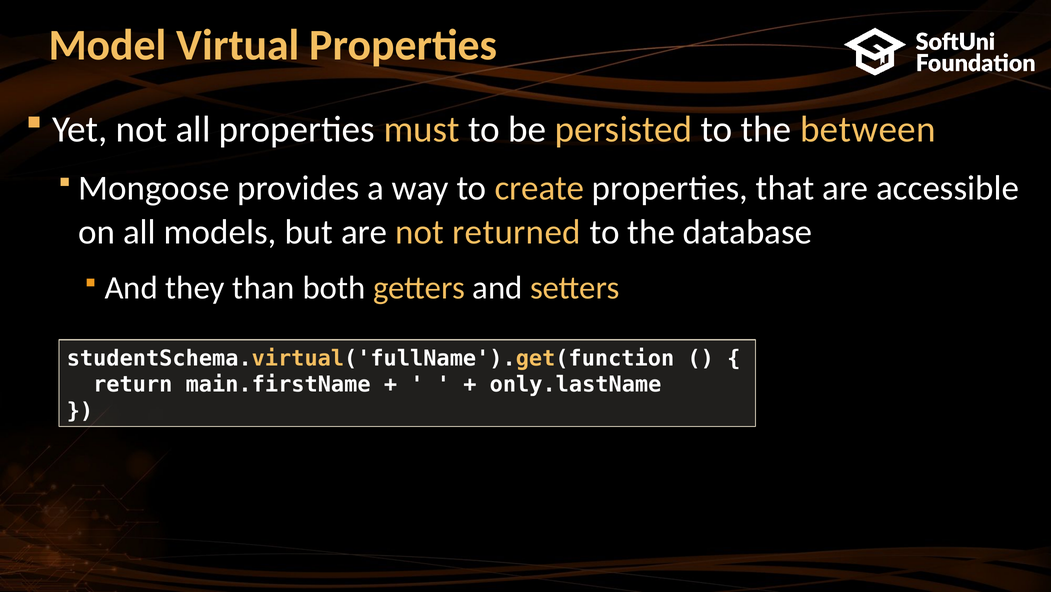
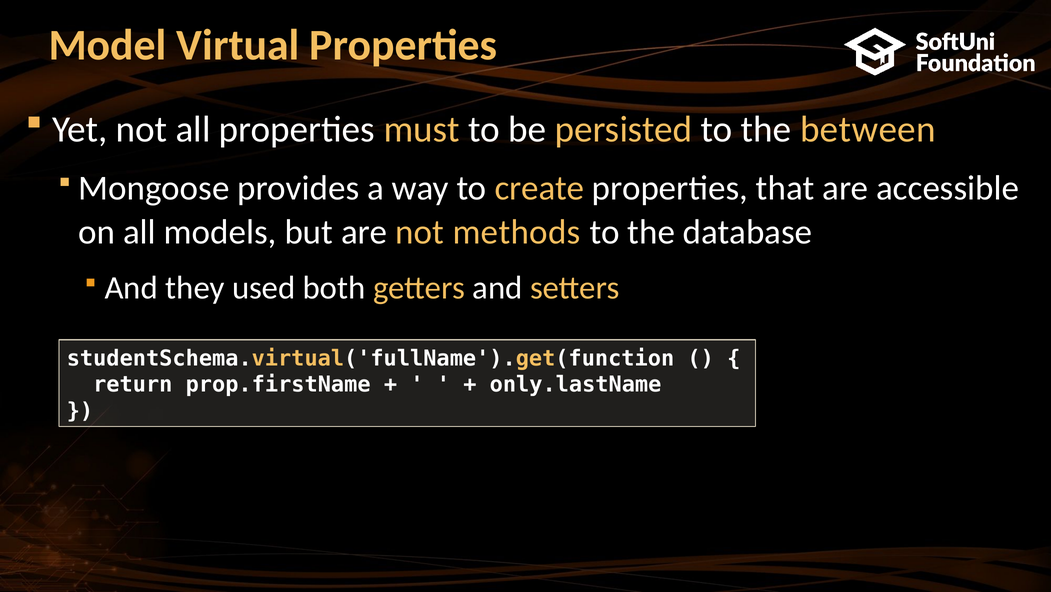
returned: returned -> methods (517, 232)
than: than -> used (264, 288)
main.firstName: main.firstName -> prop.firstName (278, 384)
